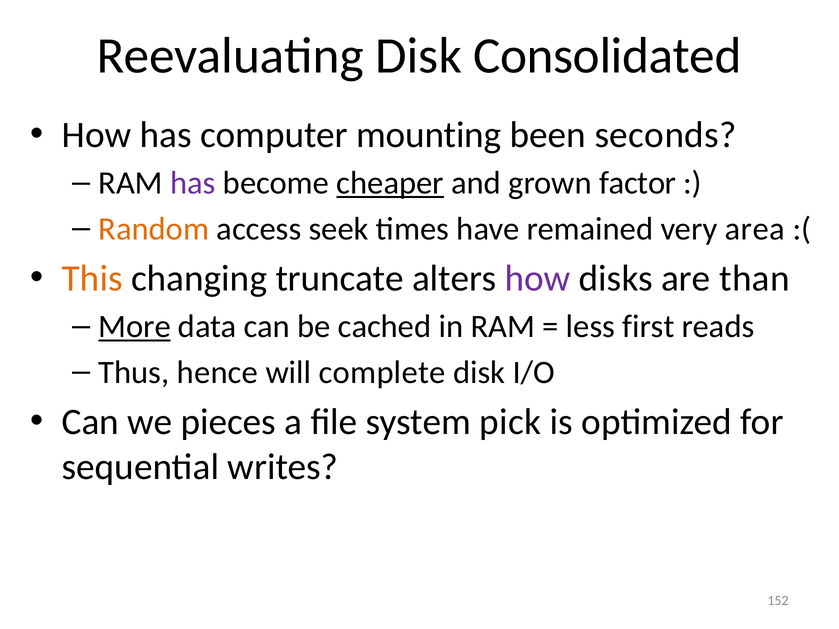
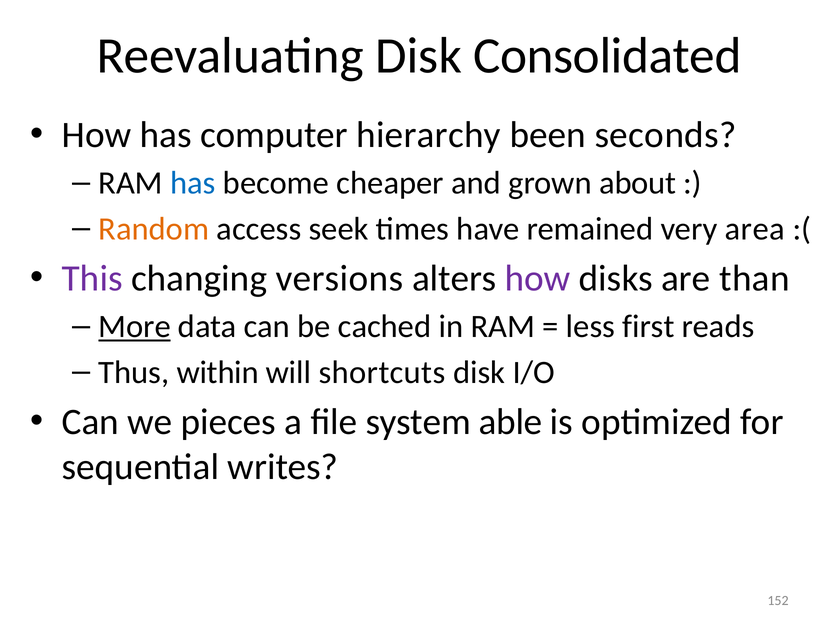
mounting: mounting -> hierarchy (429, 135)
has colour: purple -> blue (193, 183)
cheaper underline: present -> none (390, 183)
factor: factor -> about (638, 183)
This colour: orange -> purple (92, 279)
truncate: truncate -> versions (339, 279)
hence: hence -> within (218, 373)
complete: complete -> shortcuts (382, 373)
pick: pick -> able (511, 422)
